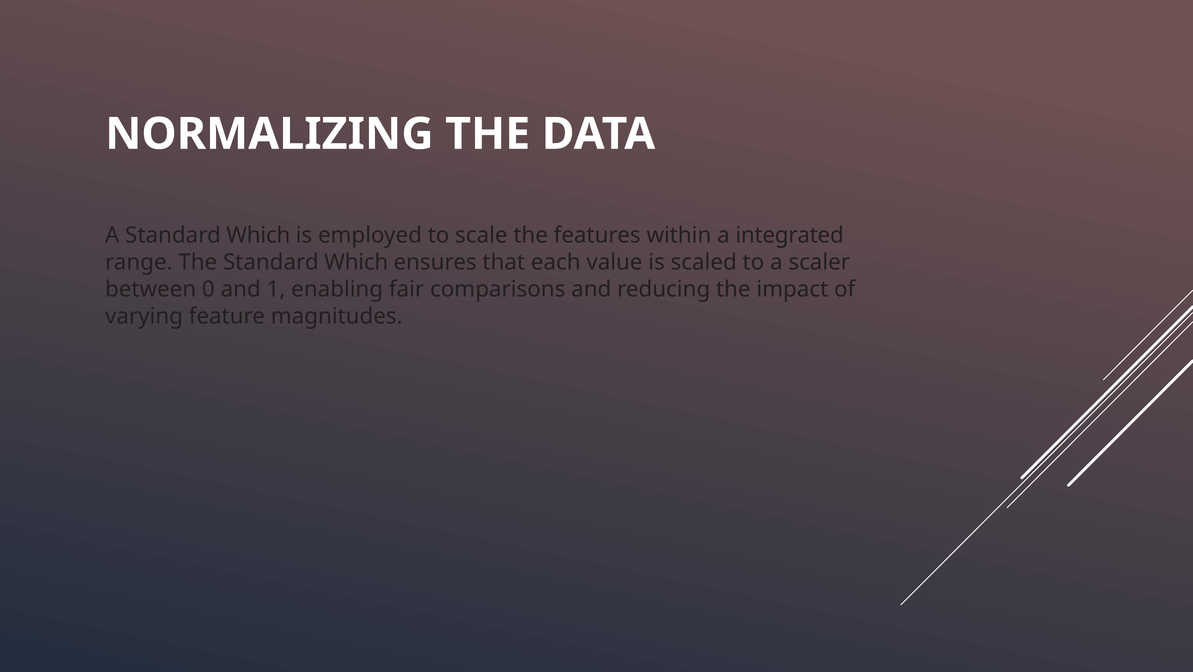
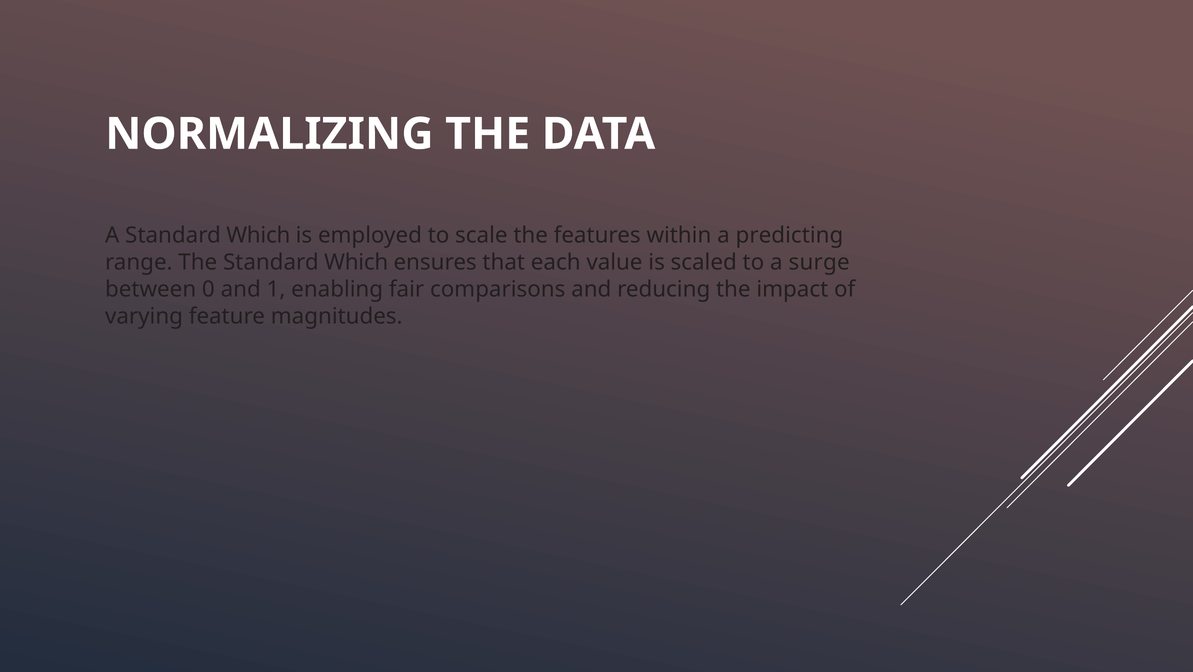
integrated: integrated -> predicting (789, 235)
scaler: scaler -> surge (819, 262)
